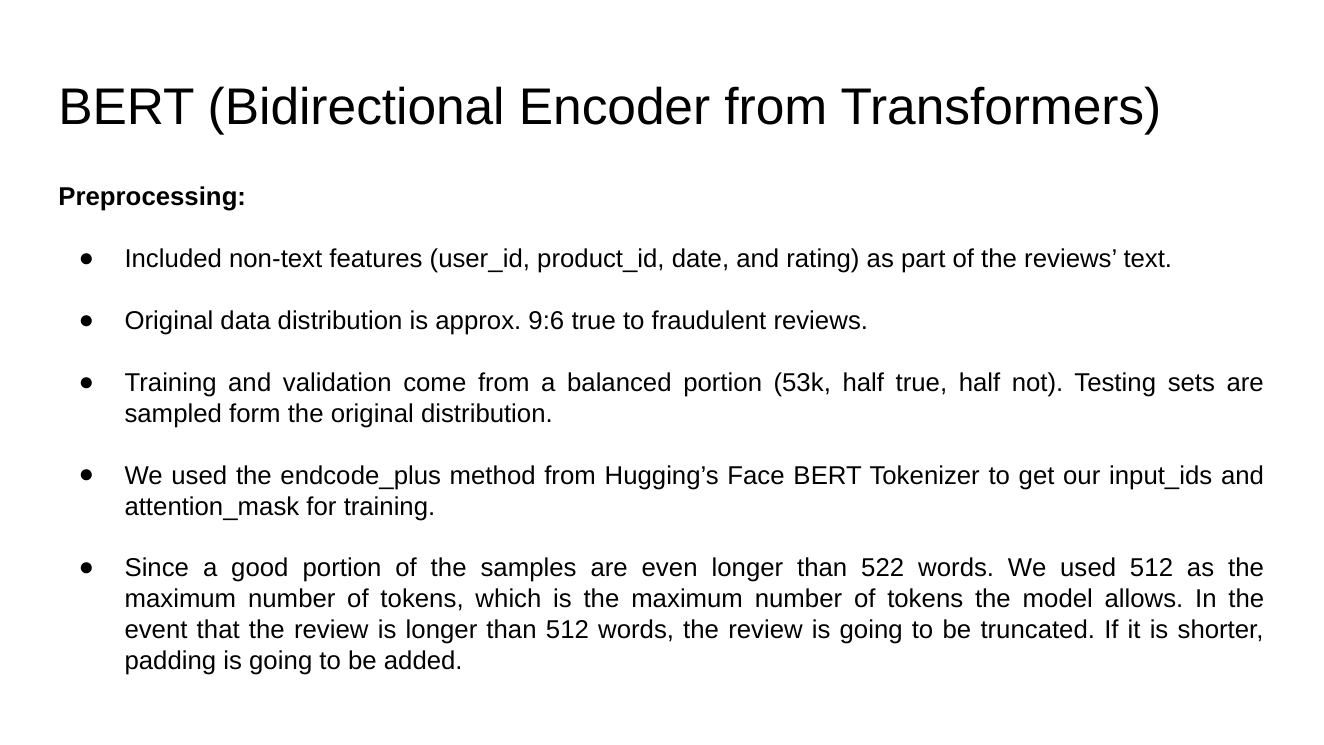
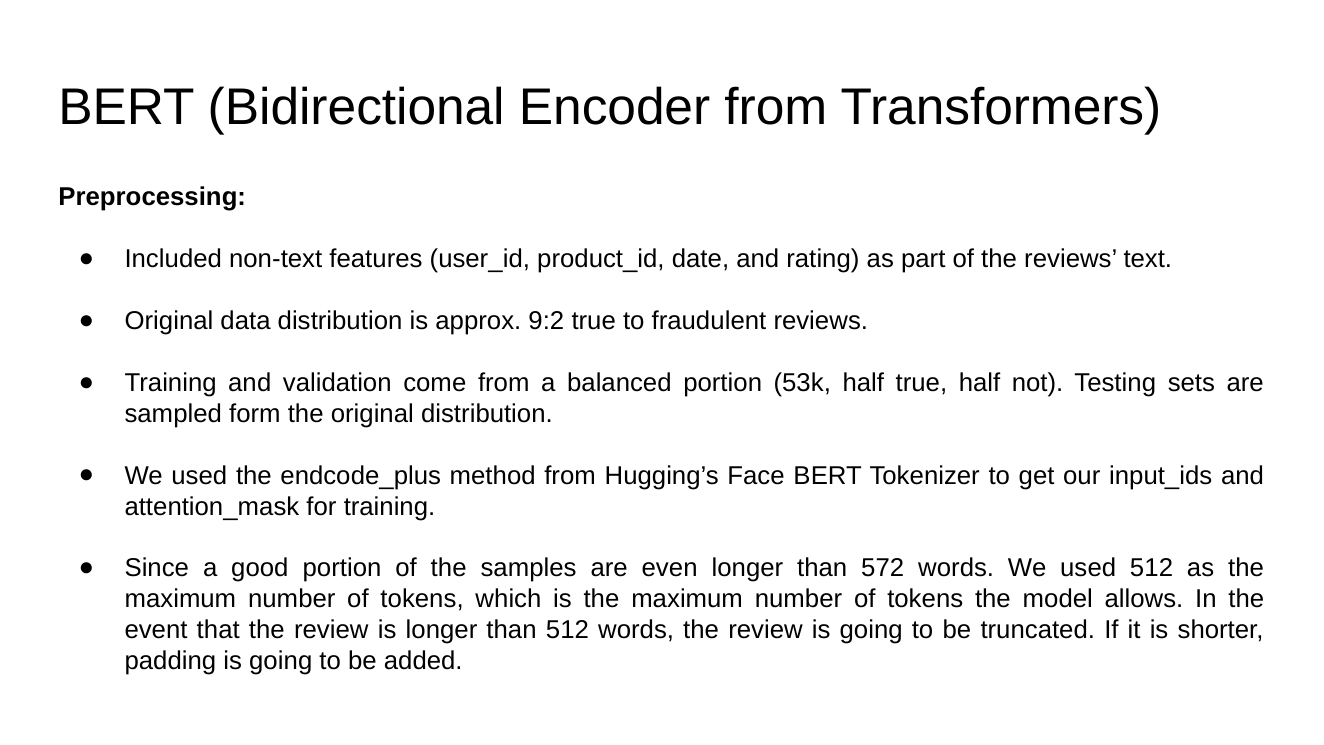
9:6: 9:6 -> 9:2 (546, 321)
522: 522 -> 572 (883, 568)
